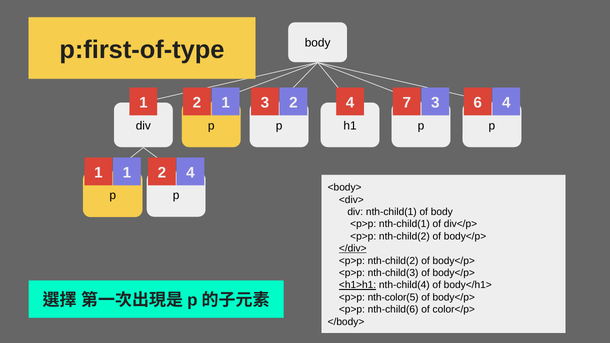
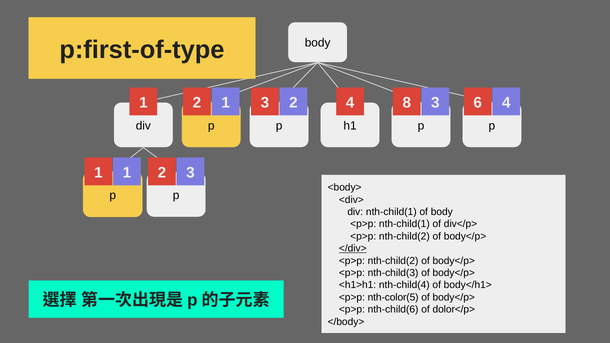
7: 7 -> 8 (407, 103)
1 1 2 4: 4 -> 3 (190, 173)
<h1>h1 underline: present -> none (358, 285)
color</p>: color</p> -> dolor</p> (454, 310)
